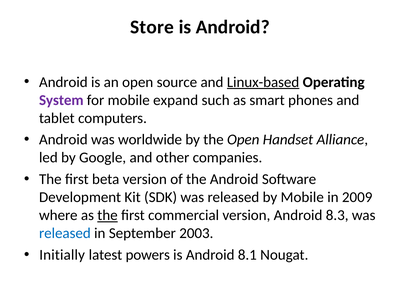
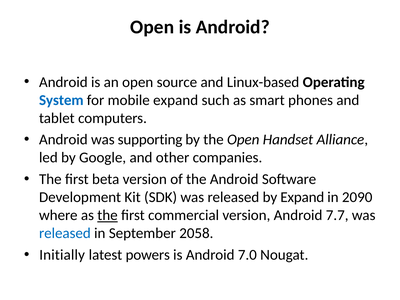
Store: Store -> Open (152, 27)
Linux-based underline: present -> none (263, 82)
System colour: purple -> blue (61, 100)
worldwide: worldwide -> supporting (150, 140)
by Mobile: Mobile -> Expand (302, 197)
2009: 2009 -> 2090 (357, 197)
8.3: 8.3 -> 7.7 (337, 215)
2003: 2003 -> 2058 (196, 233)
8.1: 8.1 -> 7.0 (247, 255)
